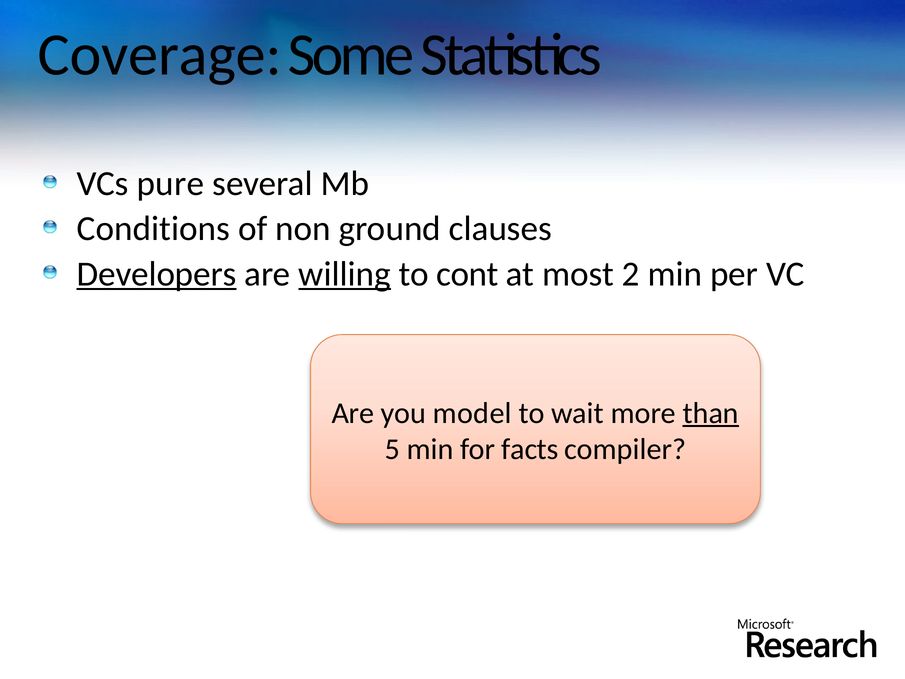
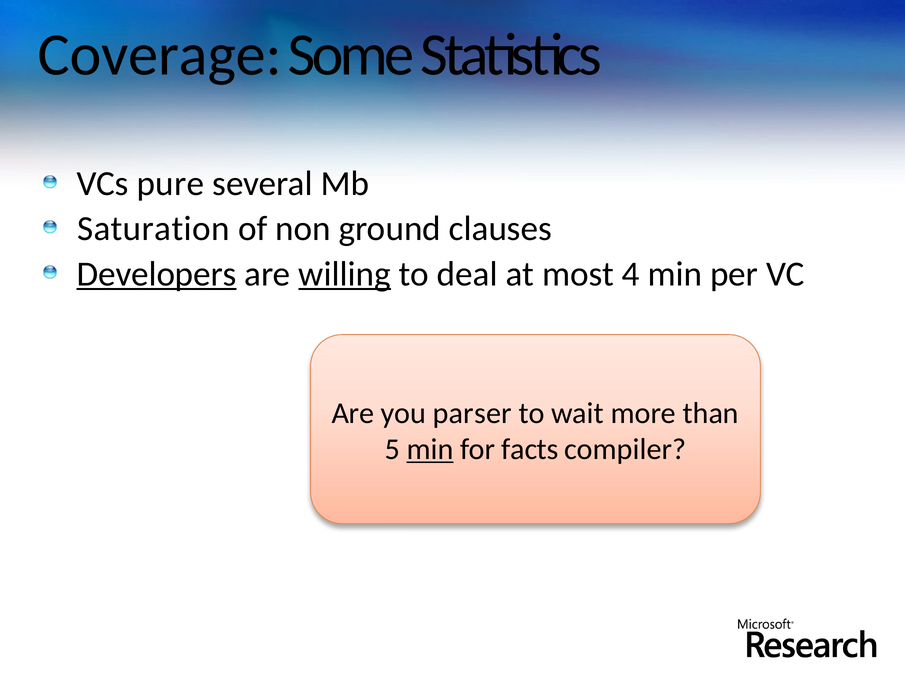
Conditions: Conditions -> Saturation (153, 229)
cont: cont -> deal (467, 274)
2: 2 -> 4 (631, 274)
model: model -> parser (472, 413)
than underline: present -> none (711, 413)
min underline: none -> present (430, 449)
